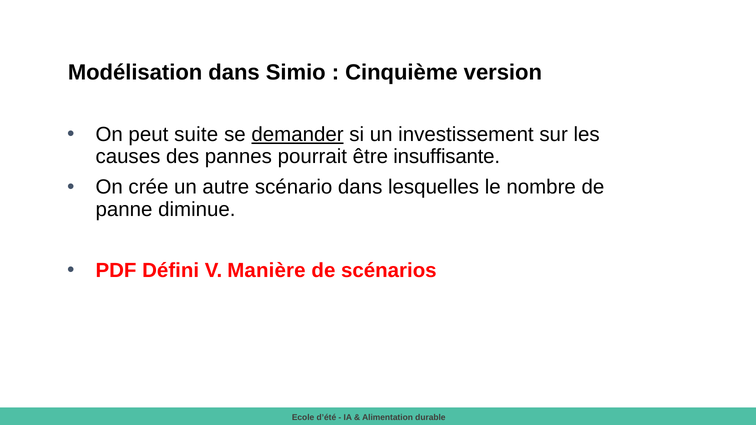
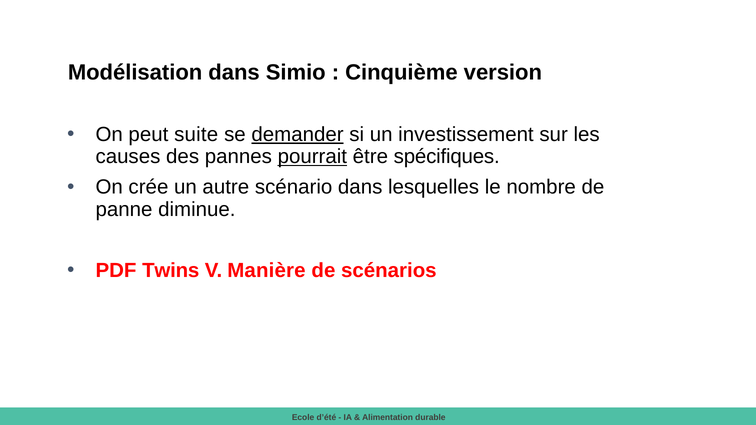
pourrait underline: none -> present (312, 157)
insuffisante: insuffisante -> spécifiques (447, 157)
Défini: Défini -> Twins (171, 271)
